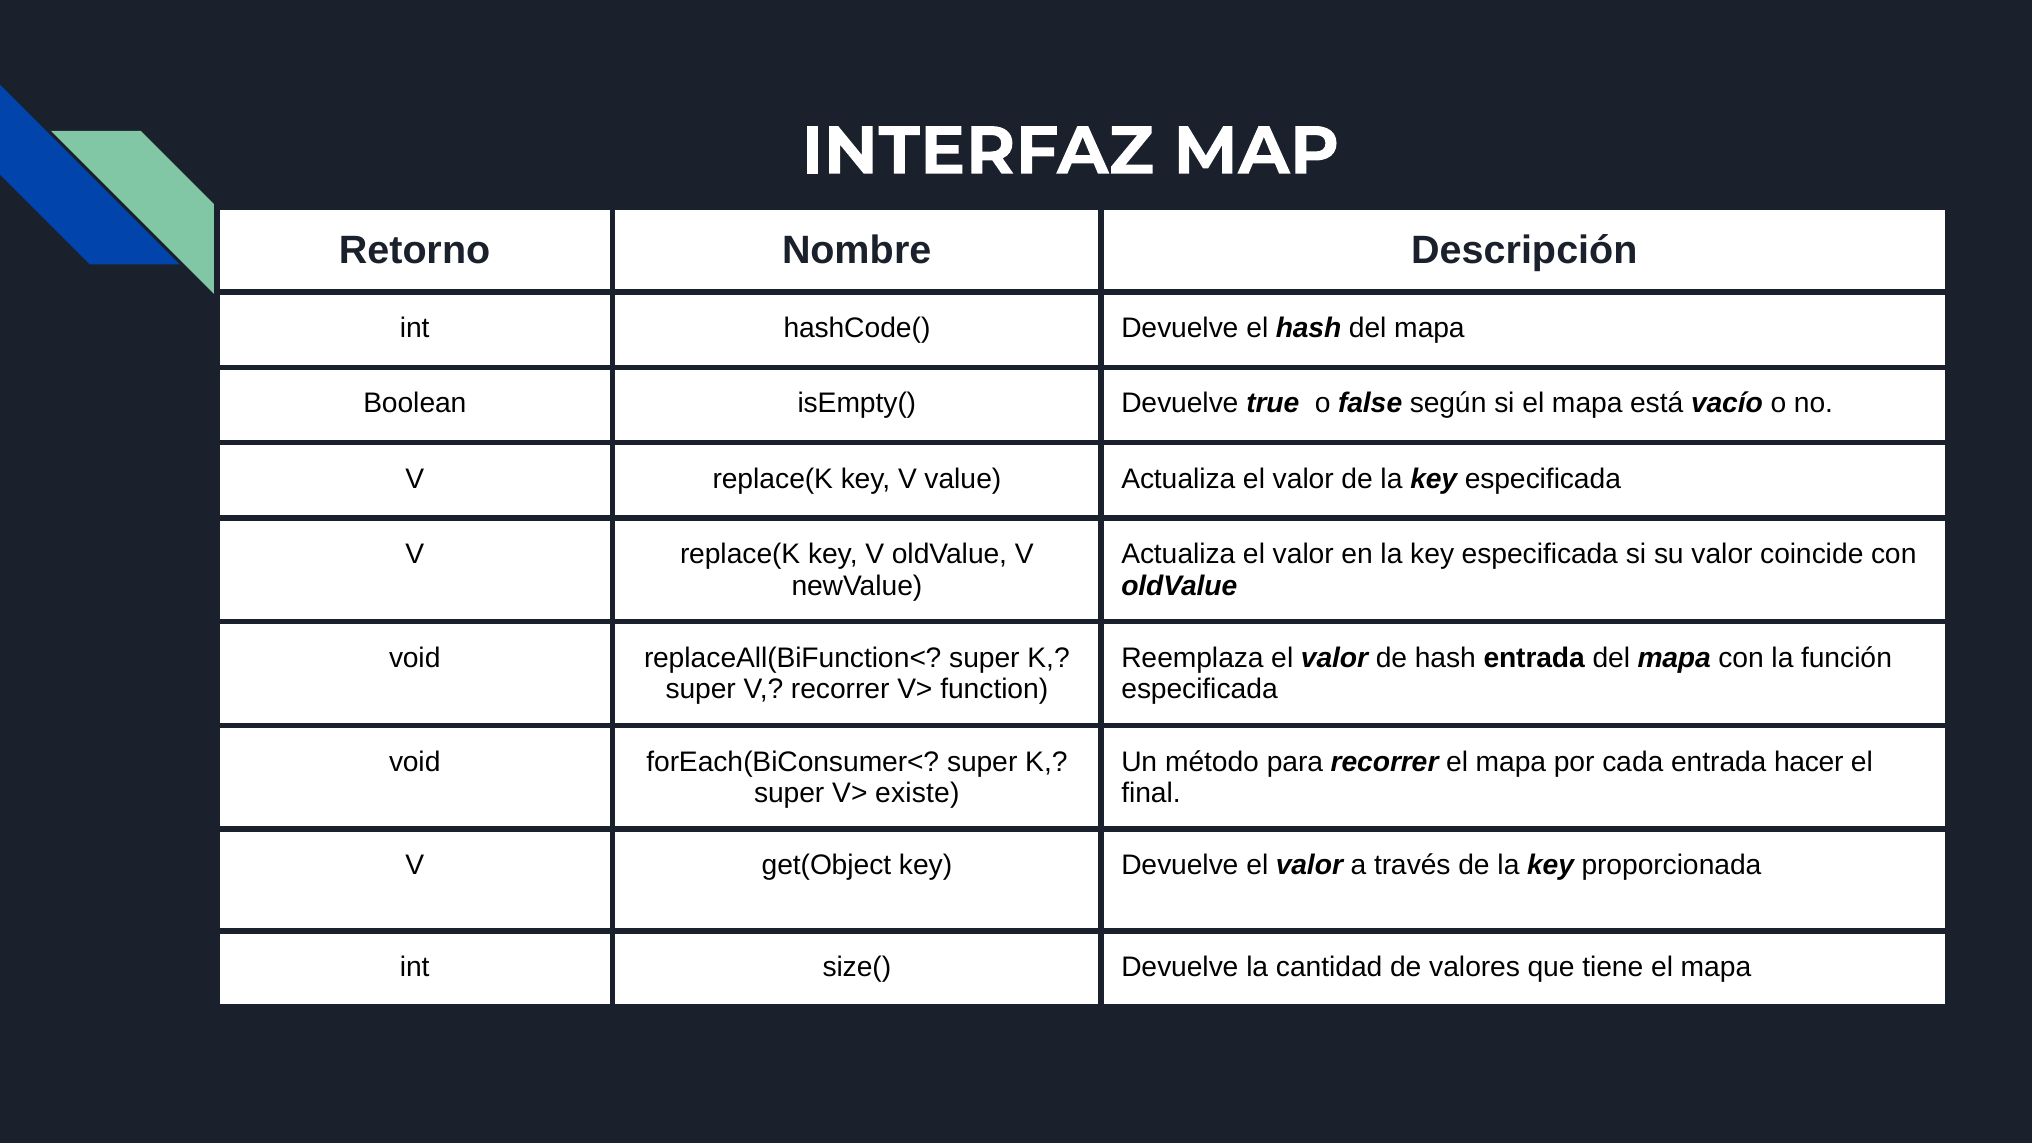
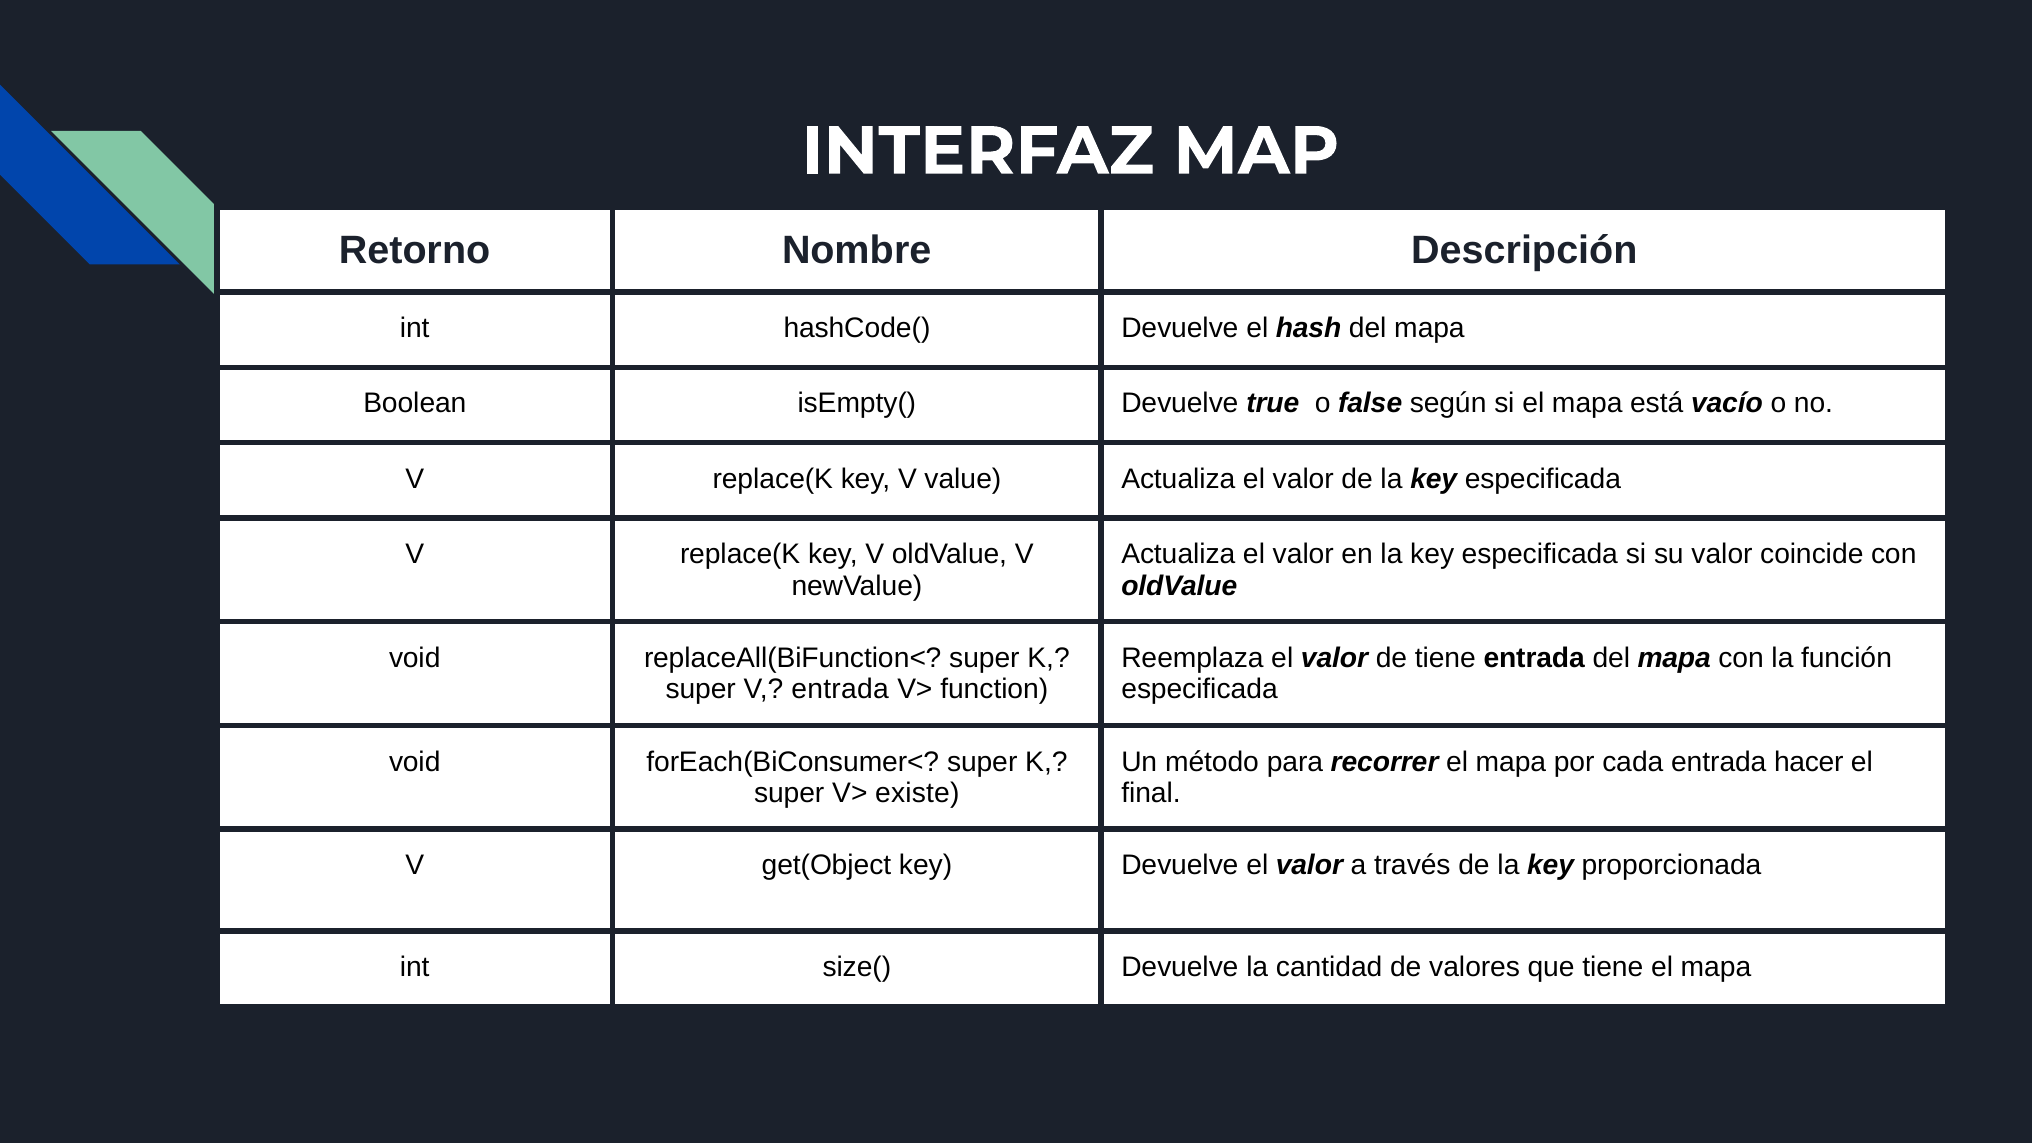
de hash: hash -> tiene (1445, 658)
V recorrer: recorrer -> entrada (840, 690)
